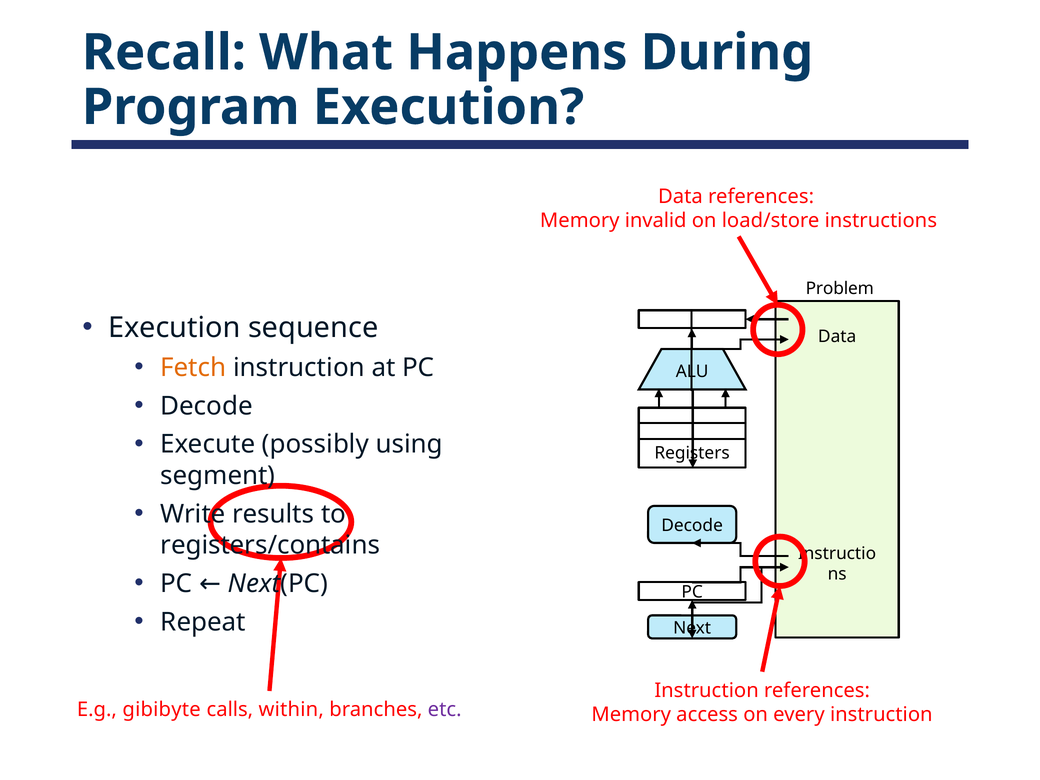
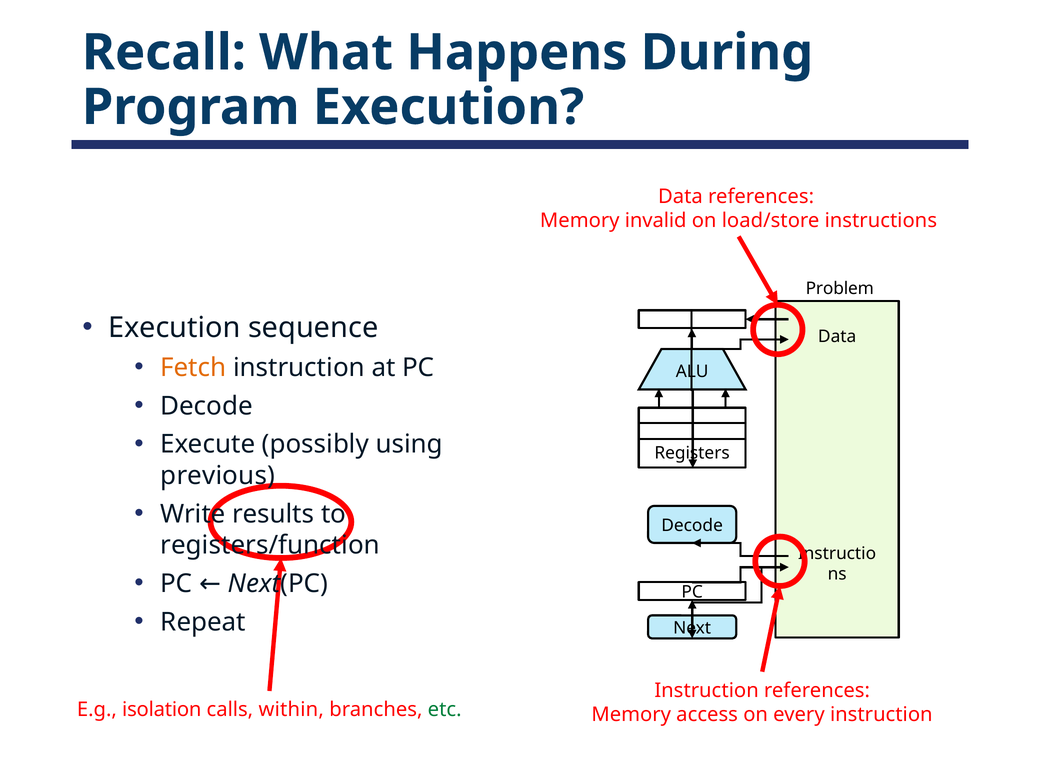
segment: segment -> previous (218, 476)
registers/contains: registers/contains -> registers/function (270, 545)
gibibyte: gibibyte -> isolation (162, 710)
etc colour: purple -> green (445, 710)
